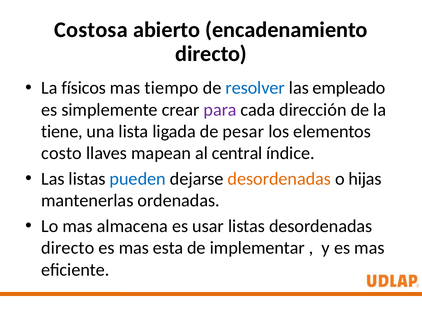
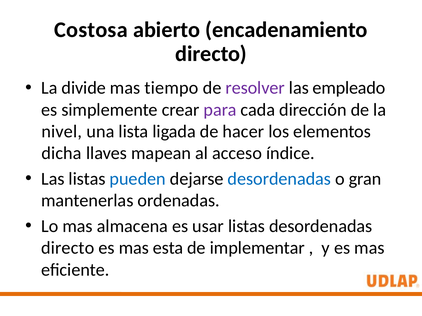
físicos: físicos -> divide (84, 88)
resolver colour: blue -> purple (255, 88)
tiene: tiene -> nivel (62, 132)
pesar: pesar -> hacer (243, 132)
costo: costo -> dicha (62, 154)
central: central -> acceso (237, 154)
desordenadas colour: orange -> blue (279, 179)
hijas: hijas -> gran (365, 179)
